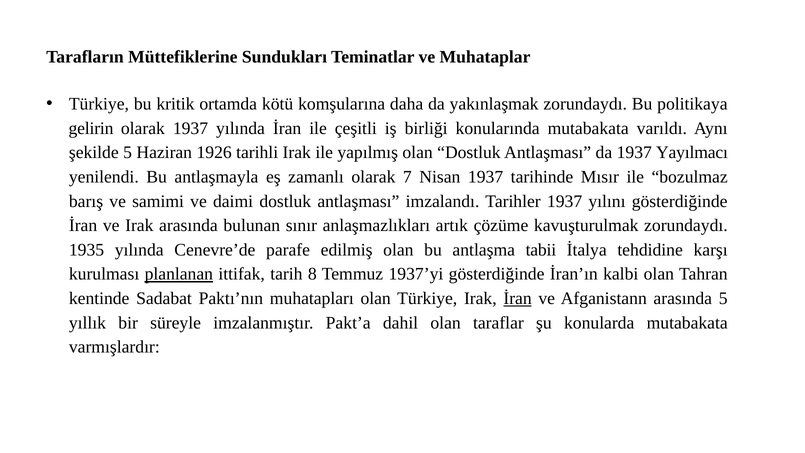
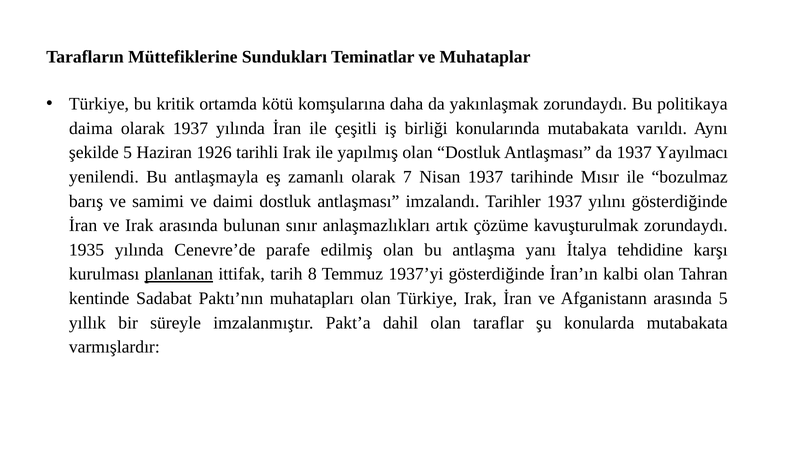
gelirin: gelirin -> daima (91, 128)
tabii: tabii -> yanı (541, 250)
İran underline: present -> none (518, 298)
